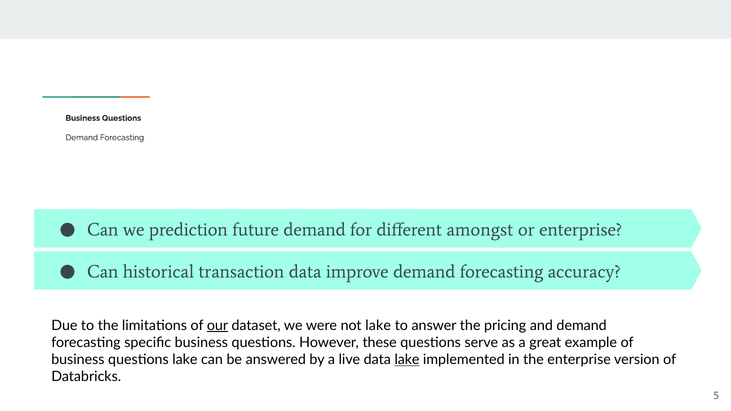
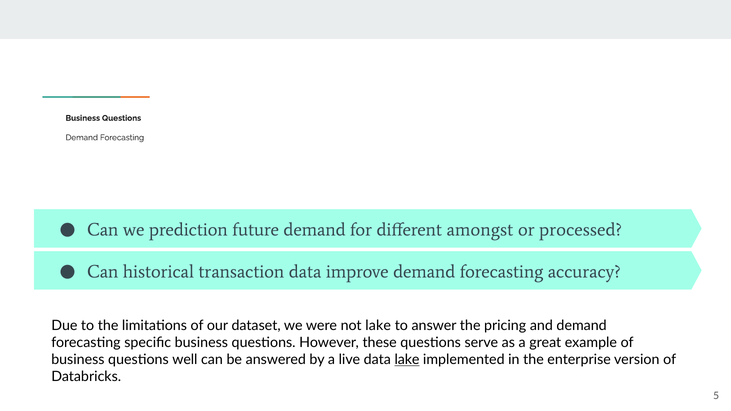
or enterprise: enterprise -> processed (581, 230)
our underline: present -> none (217, 326)
questions lake: lake -> well (185, 360)
